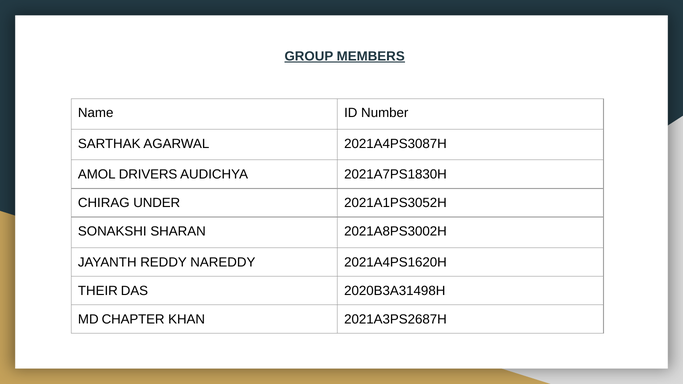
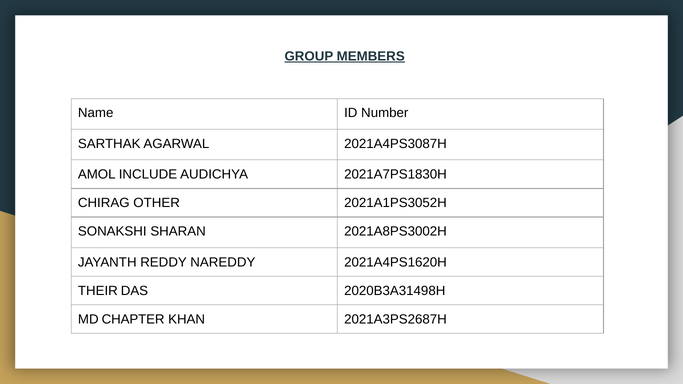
DRIVERS: DRIVERS -> INCLUDE (148, 175)
UNDER: UNDER -> OTHER (157, 203)
